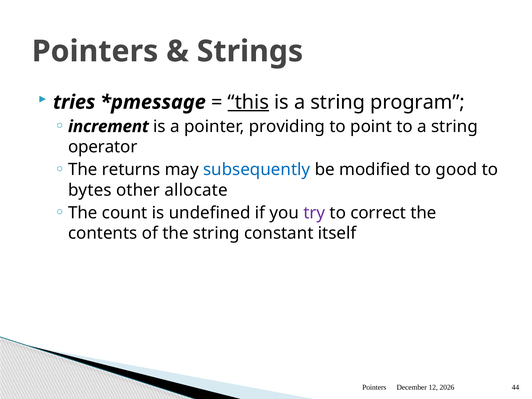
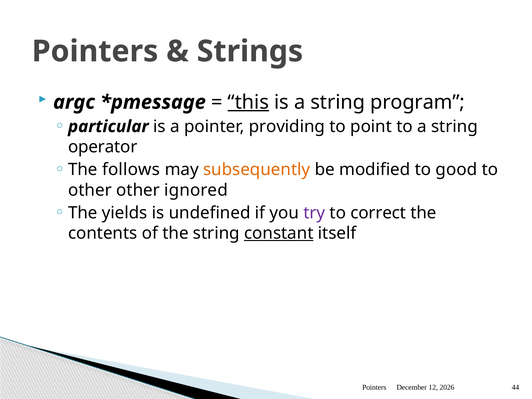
tries: tries -> argc (74, 102)
increment: increment -> particular (108, 127)
returns: returns -> follows (131, 170)
subsequently colour: blue -> orange (257, 170)
bytes: bytes -> other (90, 190)
allocate: allocate -> ignored (196, 190)
count: count -> yields (125, 213)
constant underline: none -> present (279, 233)
